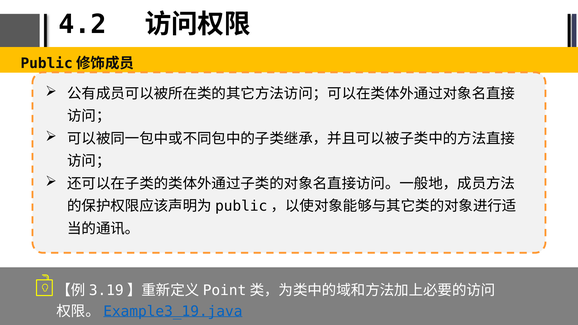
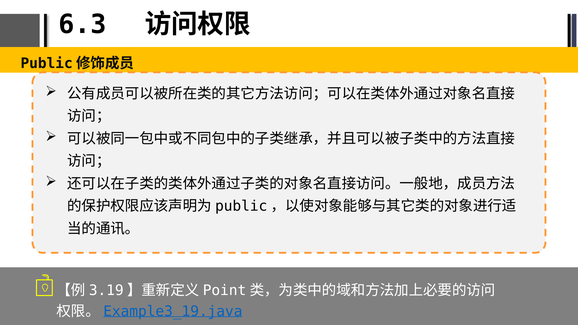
4.2: 4.2 -> 6.3 (82, 24)
